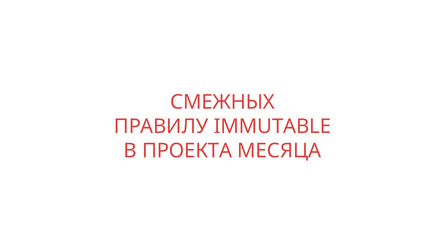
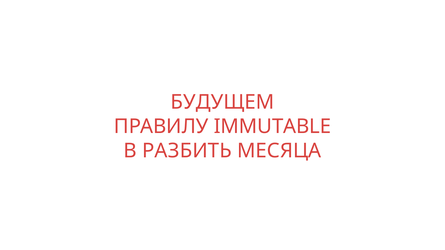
СМЕЖНЫХ: СМЕЖНЫХ -> БУДУЩЕМ (222, 102)
ПРОЕКТА: ПРОЕКТА -> РАЗБИТЬ (187, 151)
